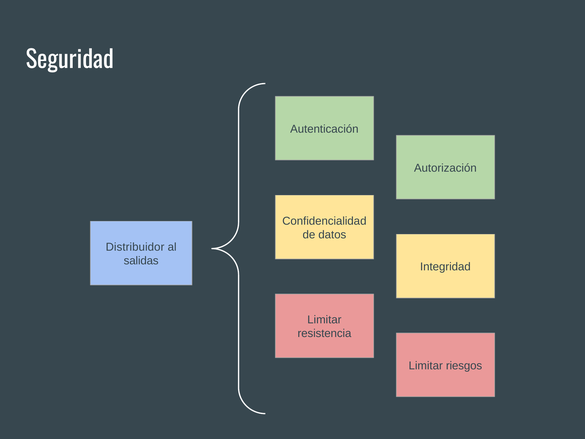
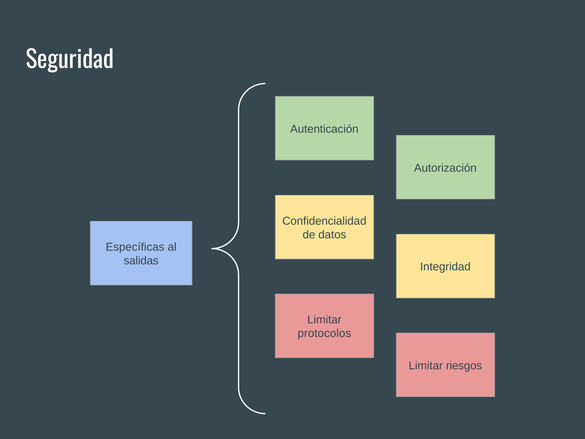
Distribuidor: Distribuidor -> Específicas (135, 247)
resistencia: resistencia -> protocolos (324, 333)
